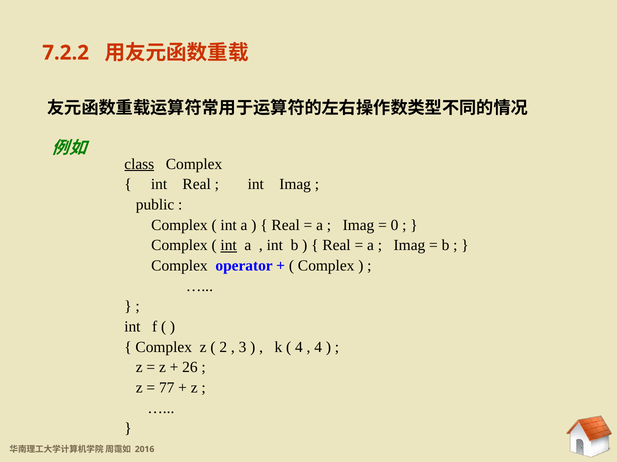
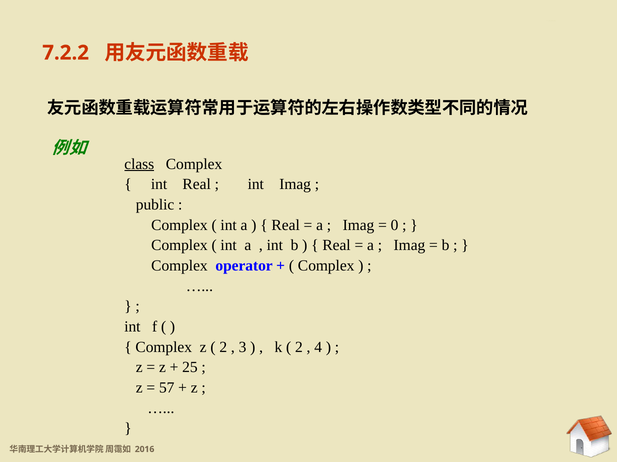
int underline: present -> none (229, 246)
4: 4 -> 2 (299, 348)
26: 26 -> 25 (190, 368)
77: 77 -> 57 (167, 388)
